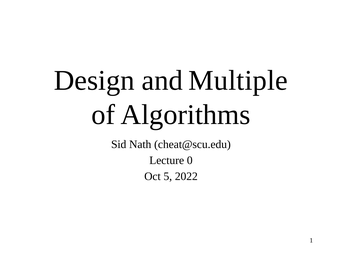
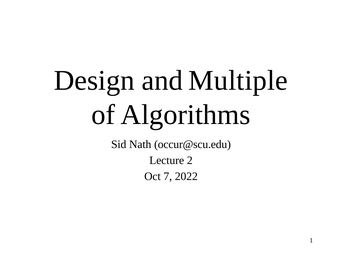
cheat@scu.edu: cheat@scu.edu -> occur@scu.edu (193, 144)
0: 0 -> 2 (190, 160)
5: 5 -> 7 (168, 176)
